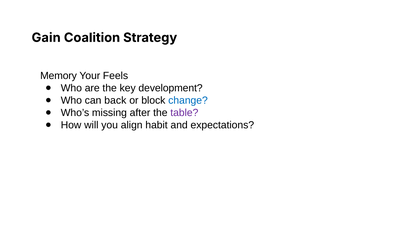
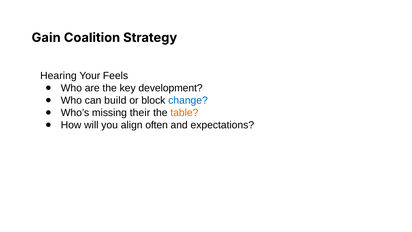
Memory: Memory -> Hearing (58, 76)
back: back -> build (115, 100)
after: after -> their (140, 113)
table colour: purple -> orange (184, 113)
habit: habit -> often (157, 125)
